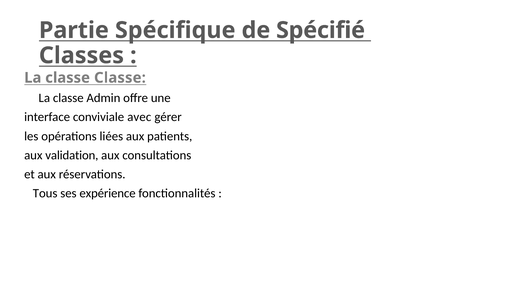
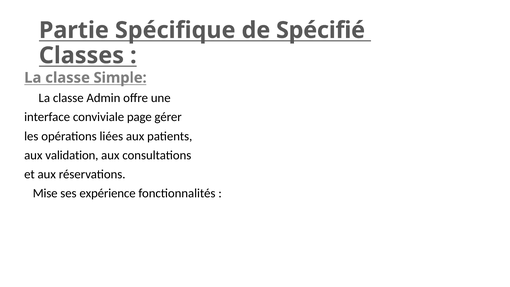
classe Classe: Classe -> Simple (120, 78)
avec: avec -> page (139, 117)
Tous: Tous -> Mise (45, 193)
